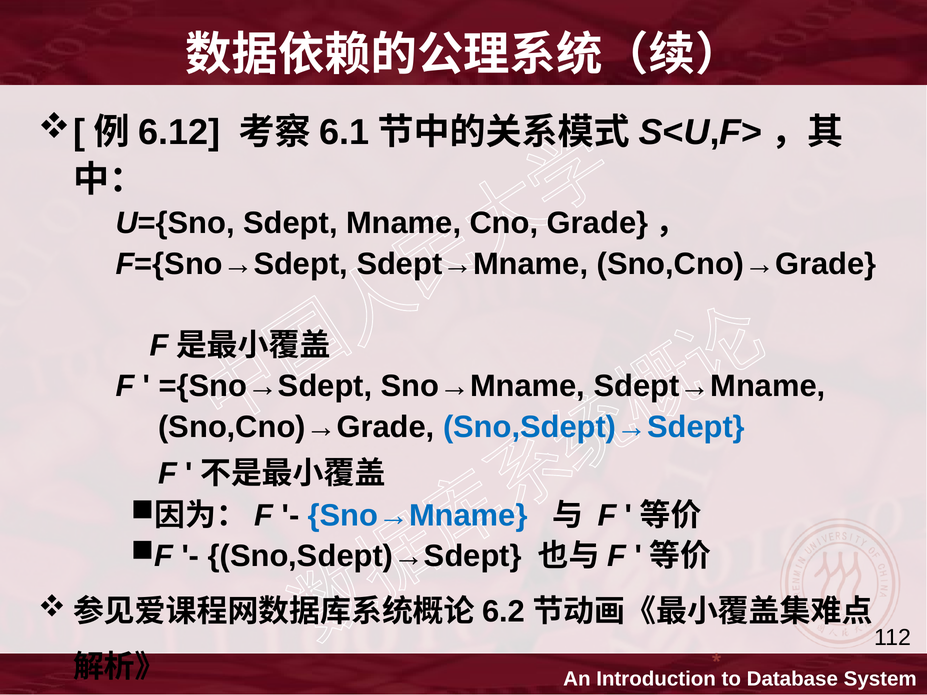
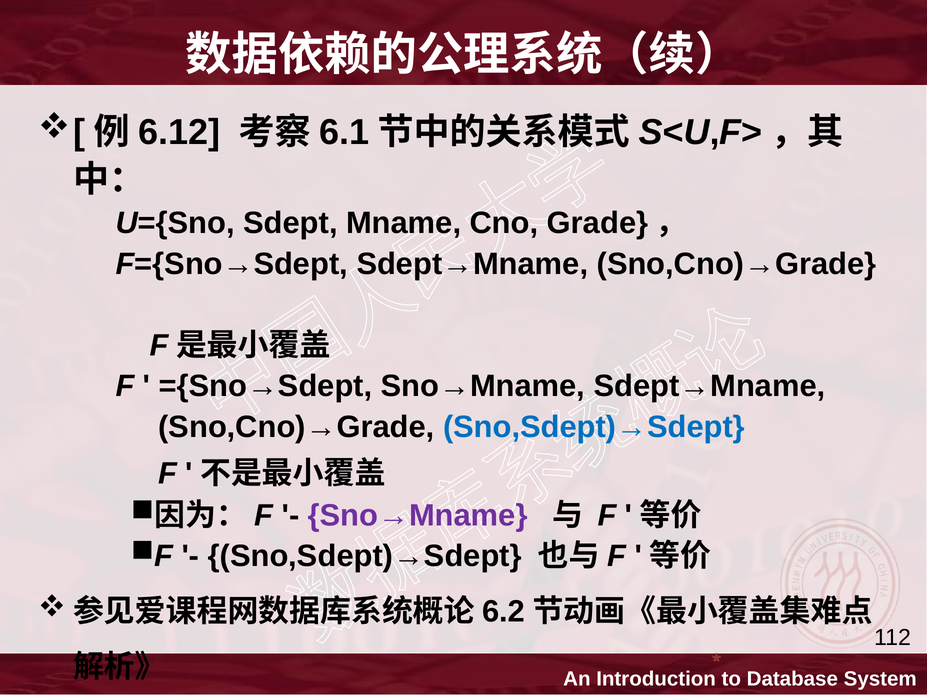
Sno→Mname colour: blue -> purple (418, 516)
